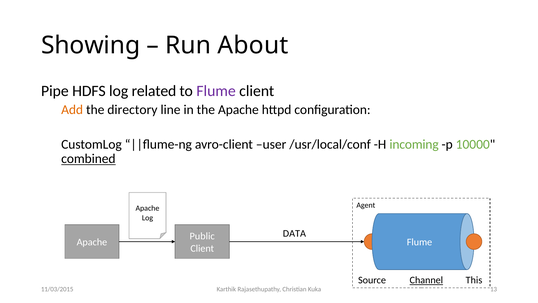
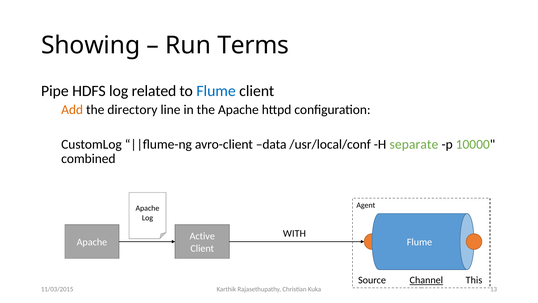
About: About -> Terms (253, 45)
Flume colour: purple -> blue (216, 91)
user: user -> data (271, 144)
incoming: incoming -> separate (414, 144)
combined underline: present -> none (88, 159)
DATA: DATA -> WITH (294, 233)
Public: Public -> Active (202, 236)
